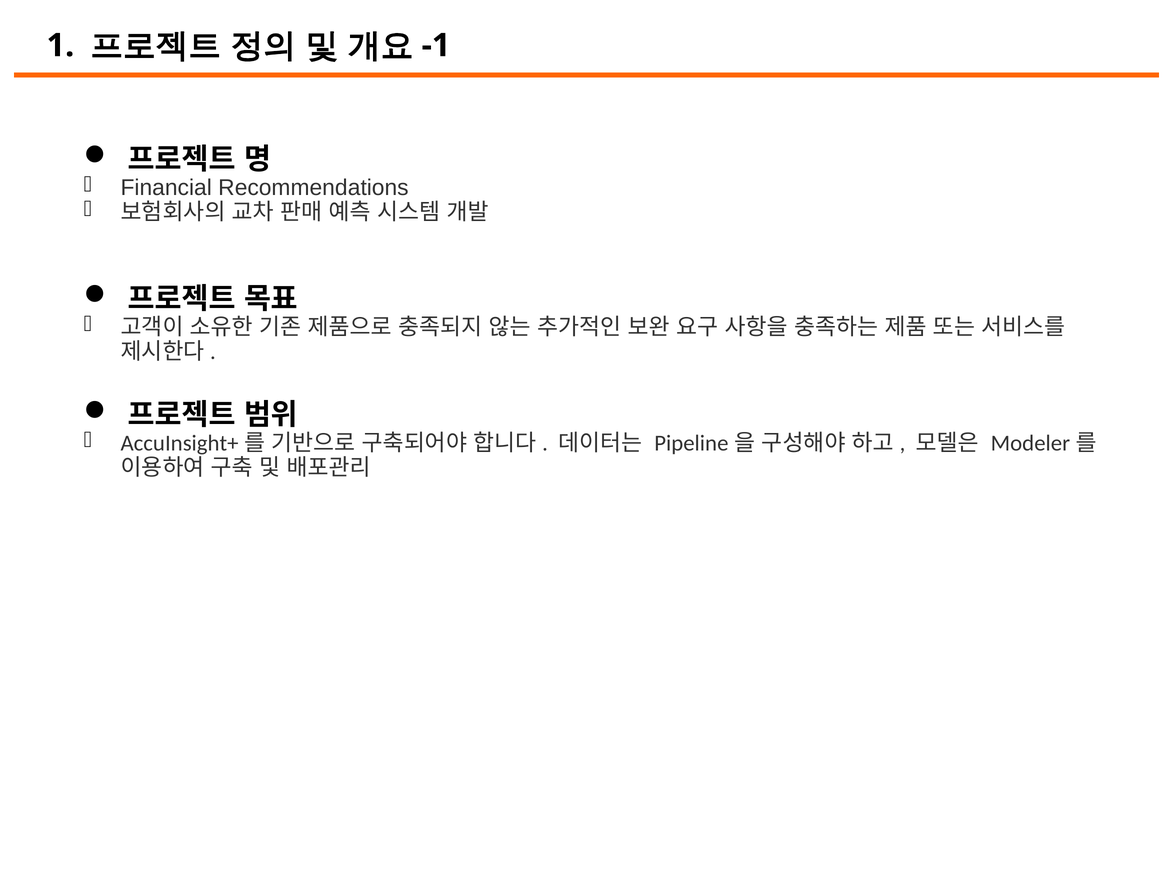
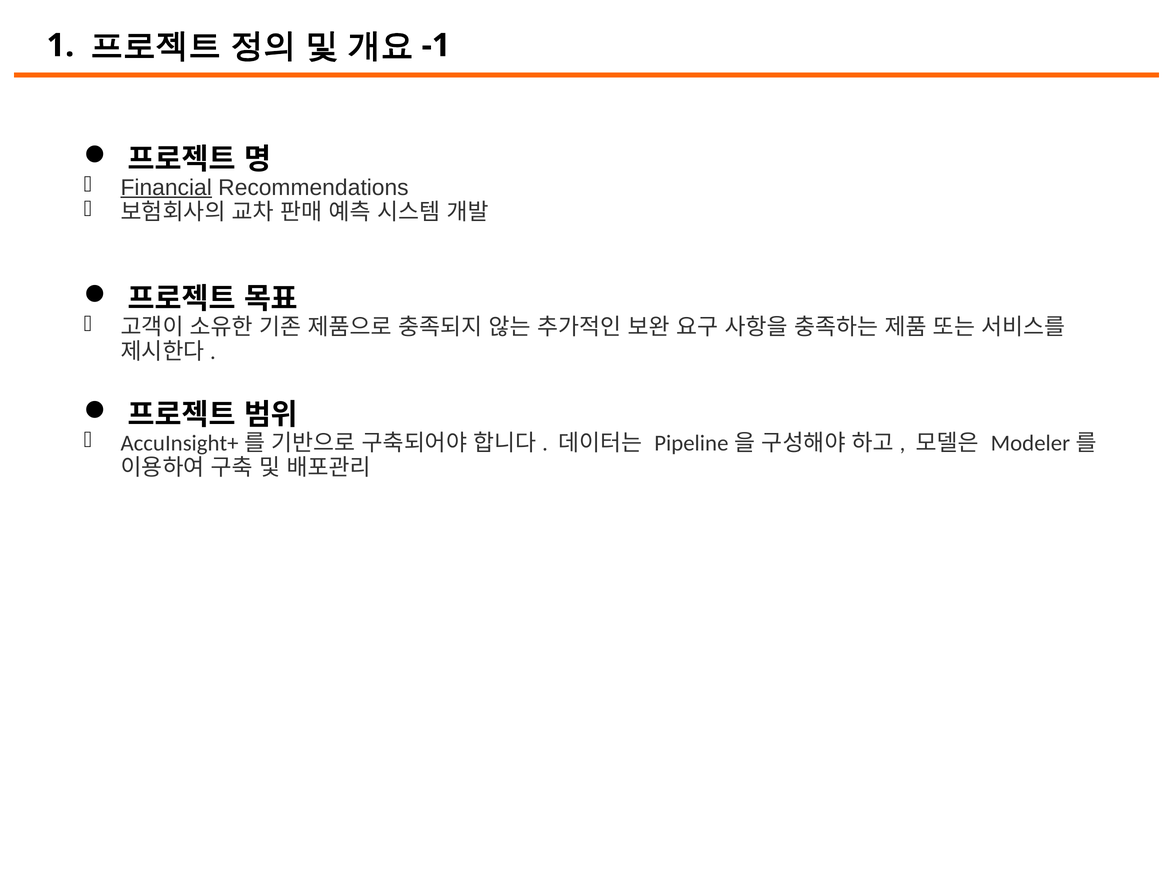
Financial underline: none -> present (166, 188)
